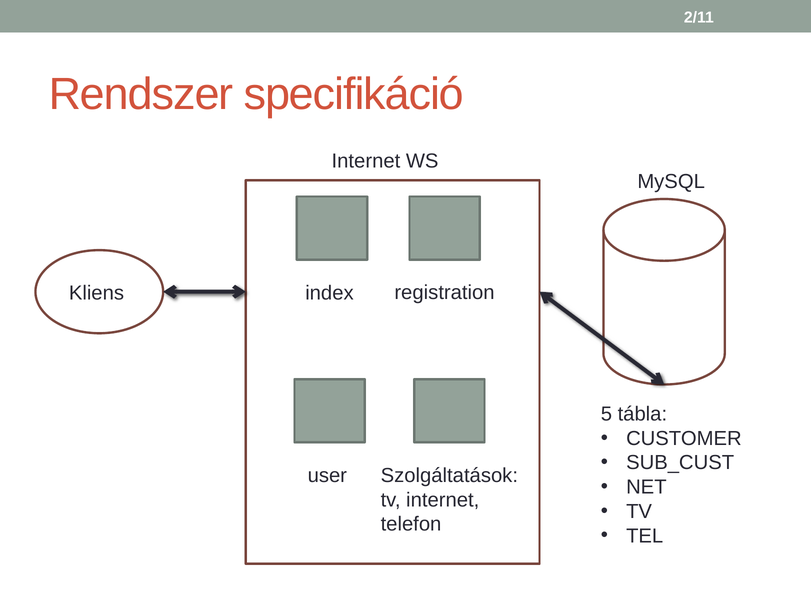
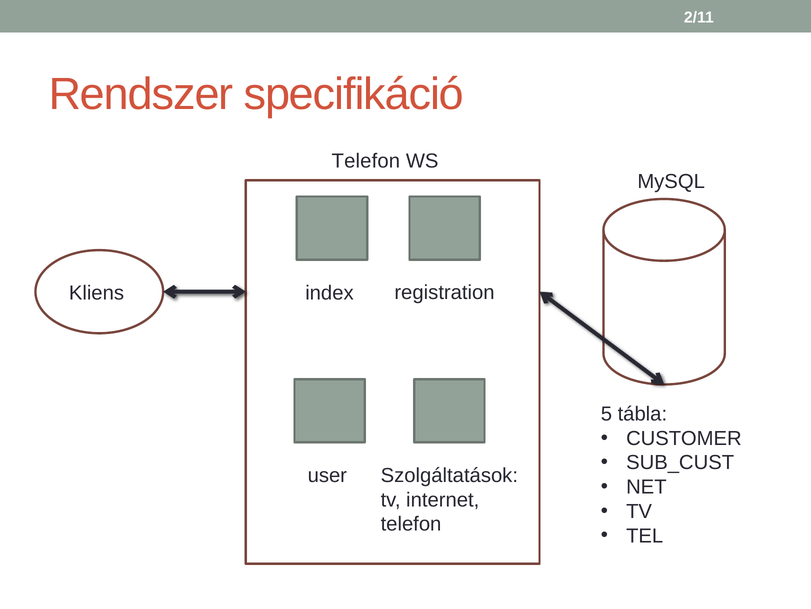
Internet: Internet -> Telefon (366, 161)
